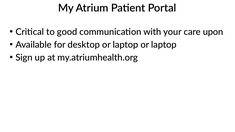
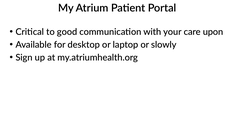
laptop or laptop: laptop -> slowly (164, 45)
